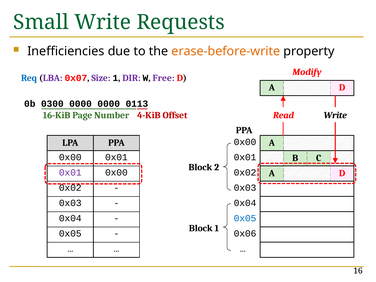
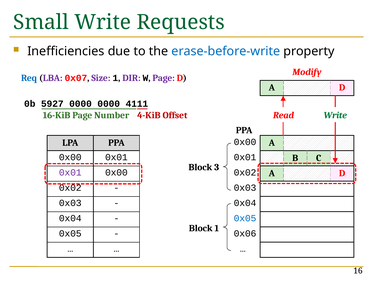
erase-before-write colour: orange -> blue (226, 51)
W Free: Free -> Page (164, 78)
0300: 0300 -> 5927 (52, 104)
0113: 0113 -> 4111 (137, 104)
Write colour: black -> green (335, 115)
2: 2 -> 3 (217, 167)
